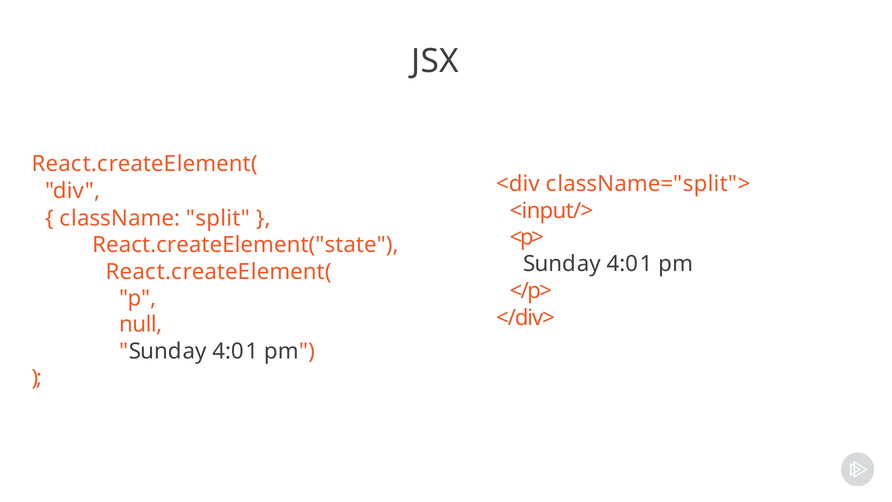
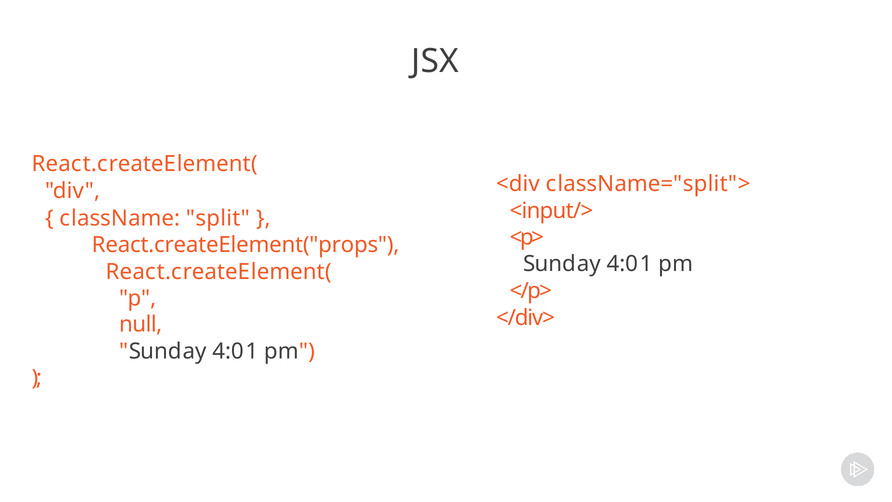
React.createElement("state: React.createElement("state -> React.createElement("props (246, 245)
